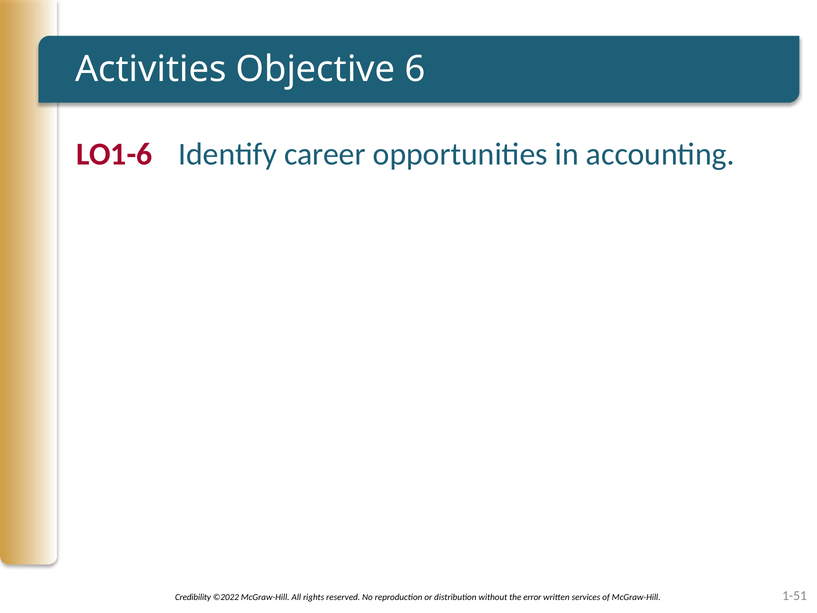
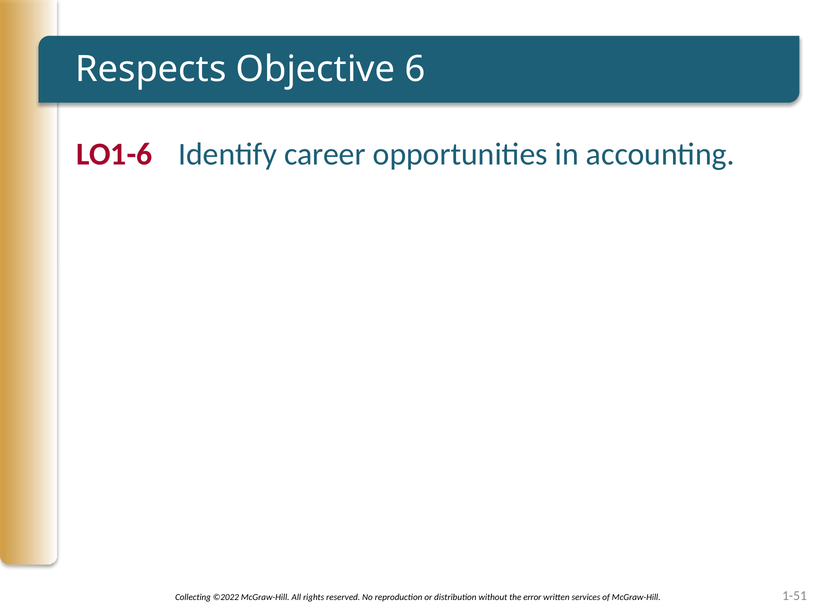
Activities: Activities -> Respects (151, 69)
Credibility: Credibility -> Collecting (193, 597)
